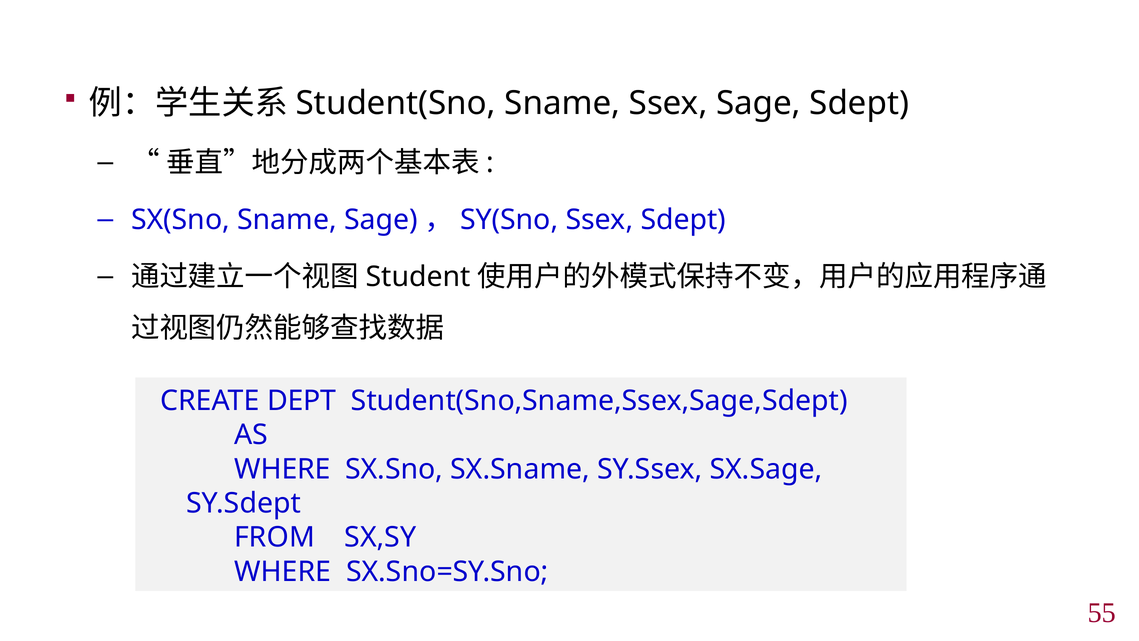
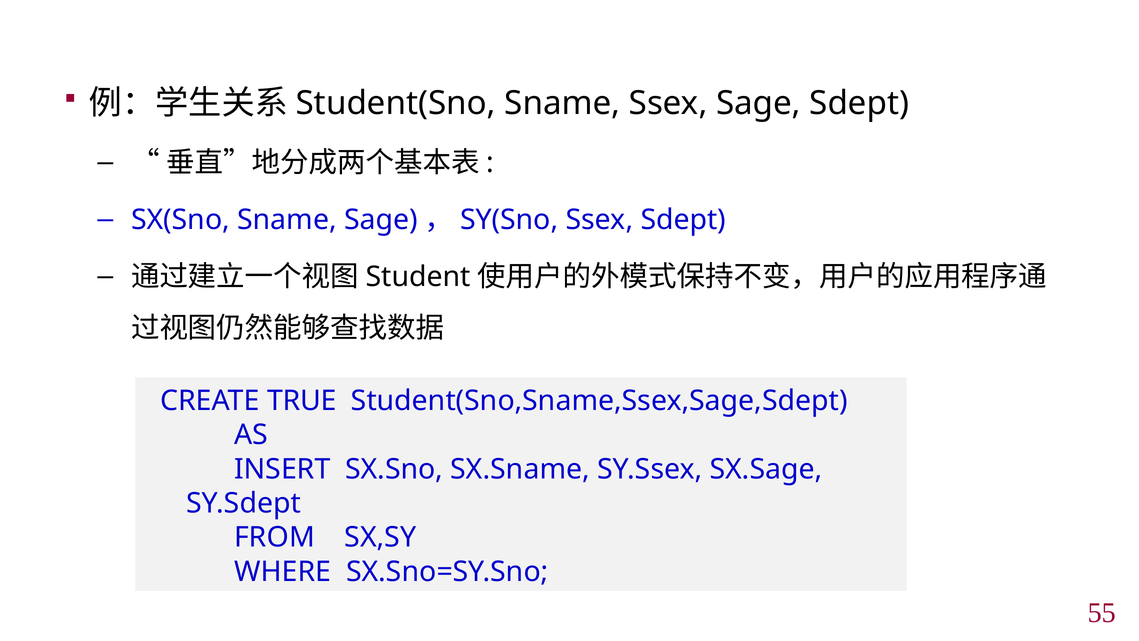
DEPT: DEPT -> TRUE (302, 401)
WHERE: WHERE -> INSERT (282, 469)
